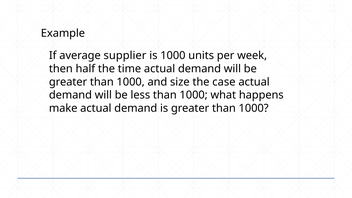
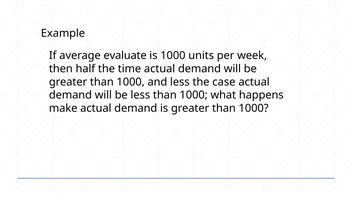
supplier: supplier -> evaluate (125, 55)
and size: size -> less (180, 82)
